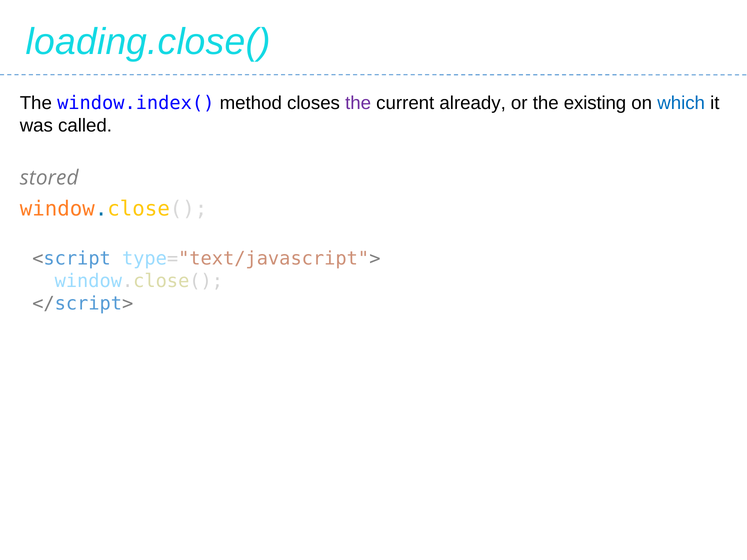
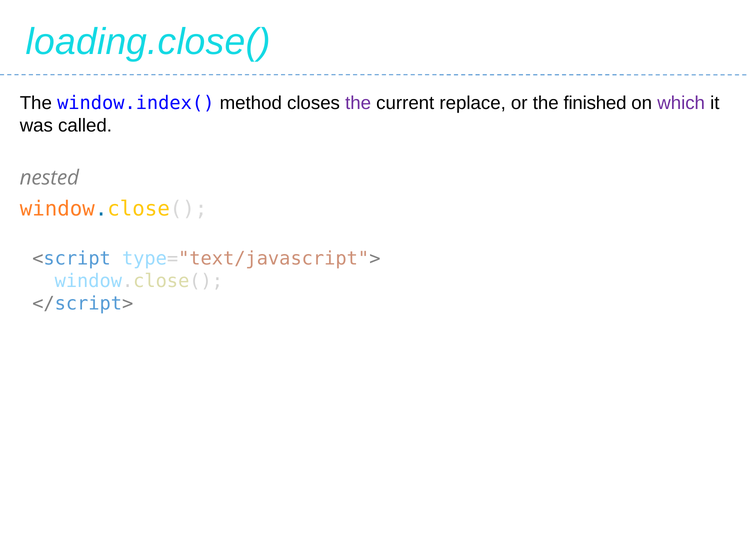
already: already -> replace (473, 103)
existing: existing -> finished (595, 103)
which colour: blue -> purple (681, 103)
stored: stored -> nested (49, 178)
